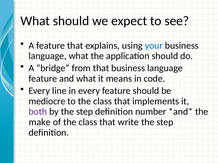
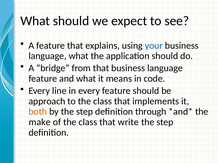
mediocre: mediocre -> approach (47, 101)
both colour: purple -> orange (38, 112)
number: number -> through (151, 112)
